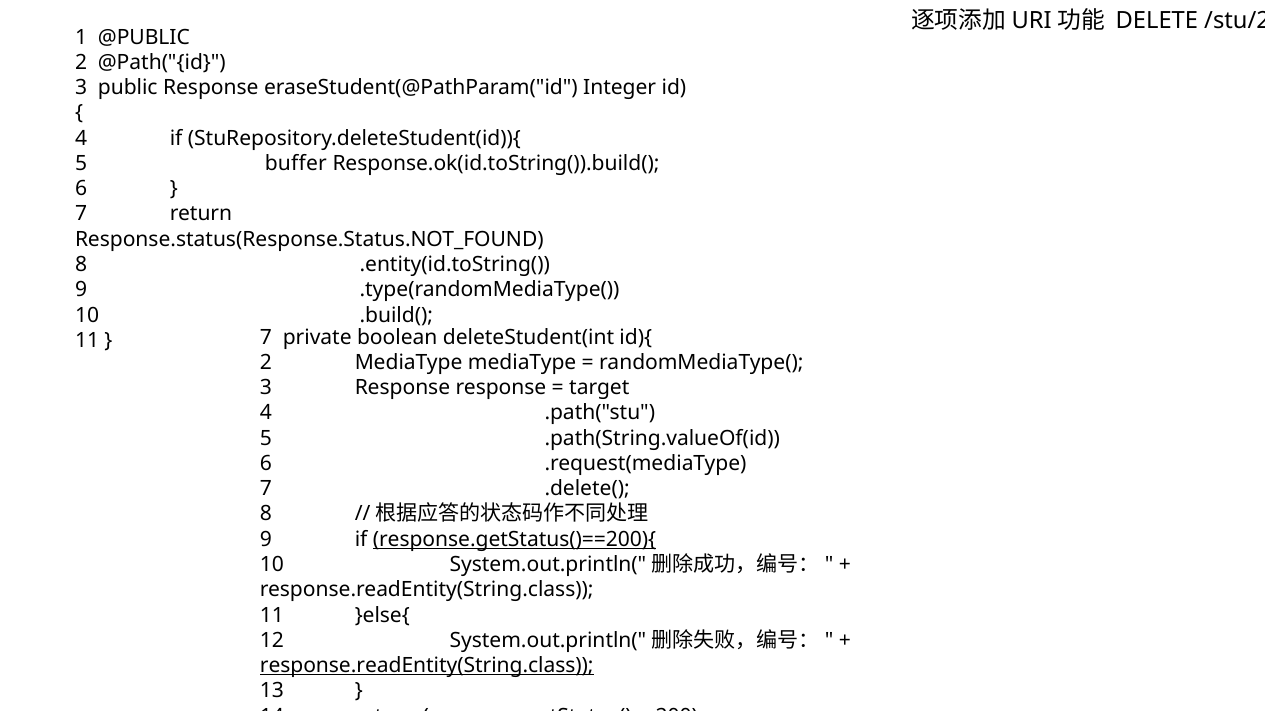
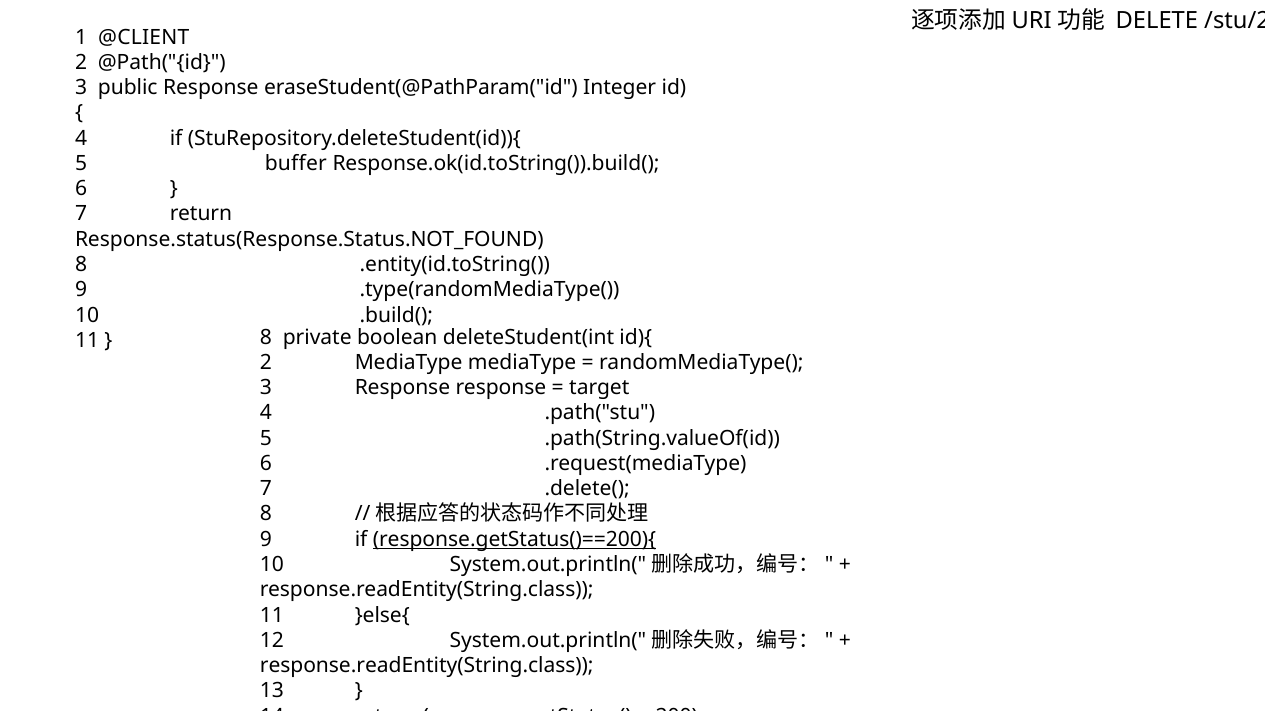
@PUBLIC: @PUBLIC -> @CLIENT (144, 37)
7: 7 -> 8 (266, 337)
response.readEntity(String.class underline: present -> none (427, 666)
